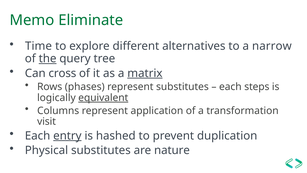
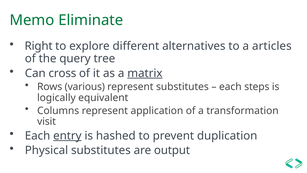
Time: Time -> Right (39, 46)
narrow: narrow -> articles (272, 46)
the underline: present -> none (48, 58)
phases: phases -> various (85, 87)
equivalent underline: present -> none (103, 98)
nature: nature -> output (172, 150)
